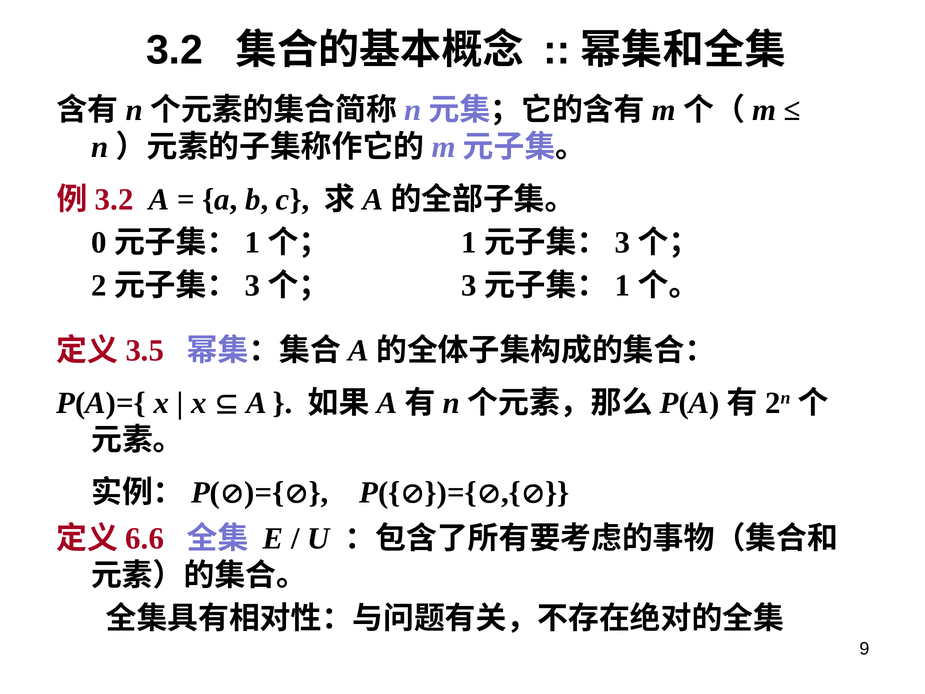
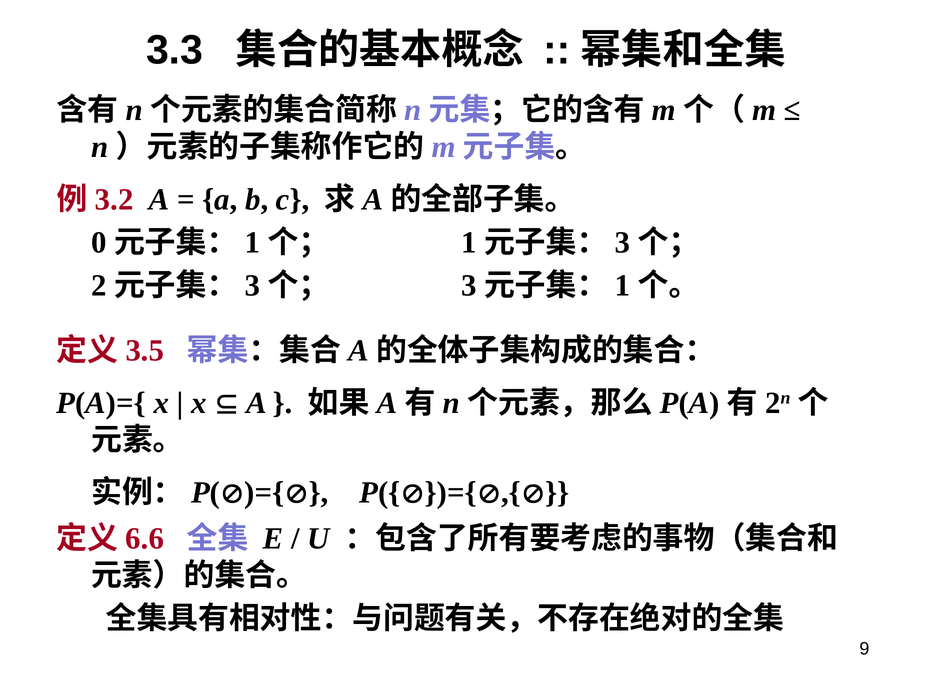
3.2: 3.2 -> 3.3 (175, 50)
